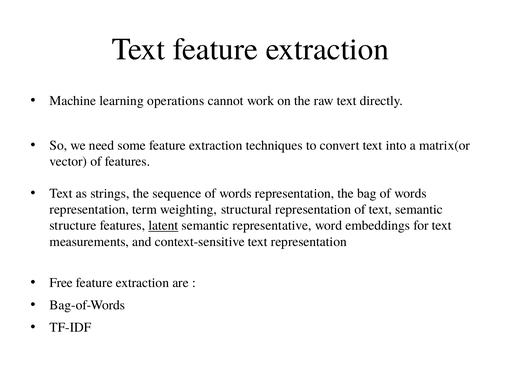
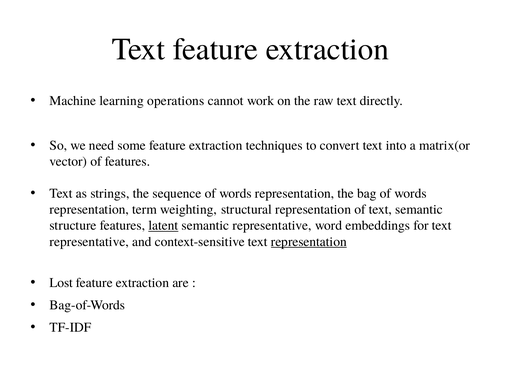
measurements: measurements -> representative (89, 241)
representation underline: none -> present (309, 241)
Free: Free -> Lost (61, 282)
